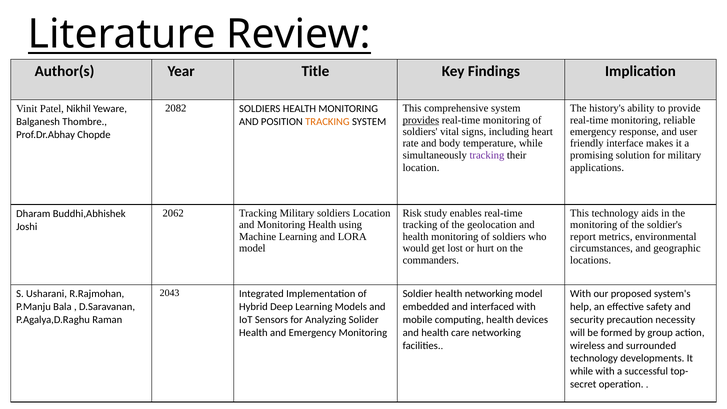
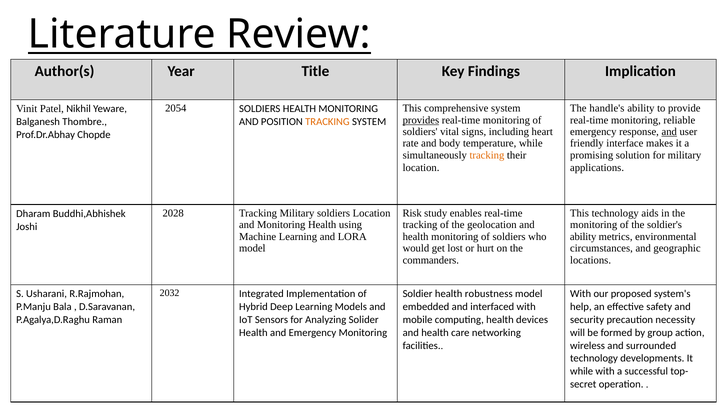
2082: 2082 -> 2054 (176, 108)
history's: history's -> handle's (607, 108)
and underline: none -> present (669, 132)
tracking colour: purple -> orange (487, 155)
2062: 2062 -> 2028 (173, 213)
report: report -> ability (583, 237)
2043: 2043 -> 2032 (170, 293)
health networking: networking -> robustness (489, 294)
